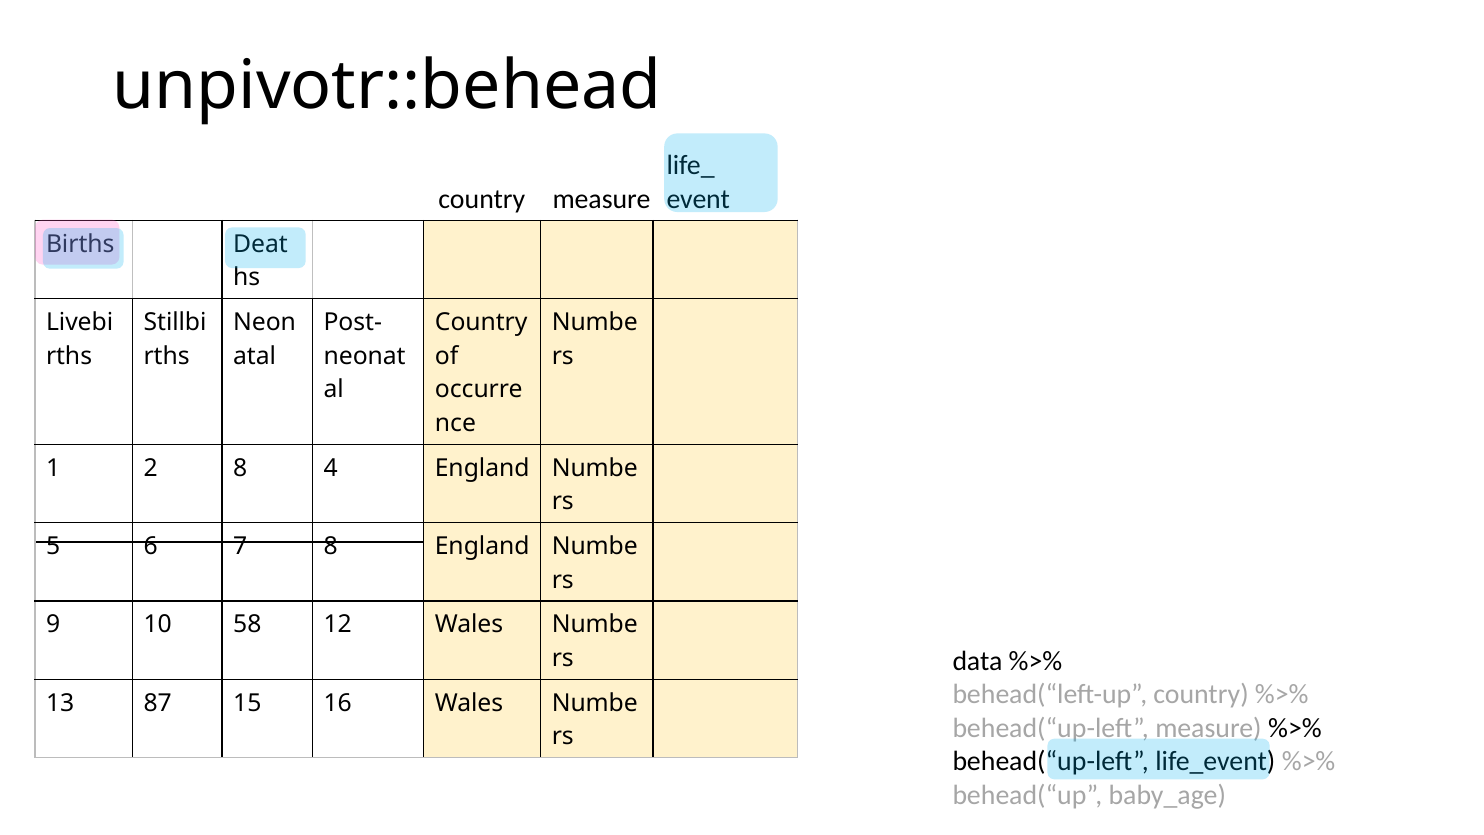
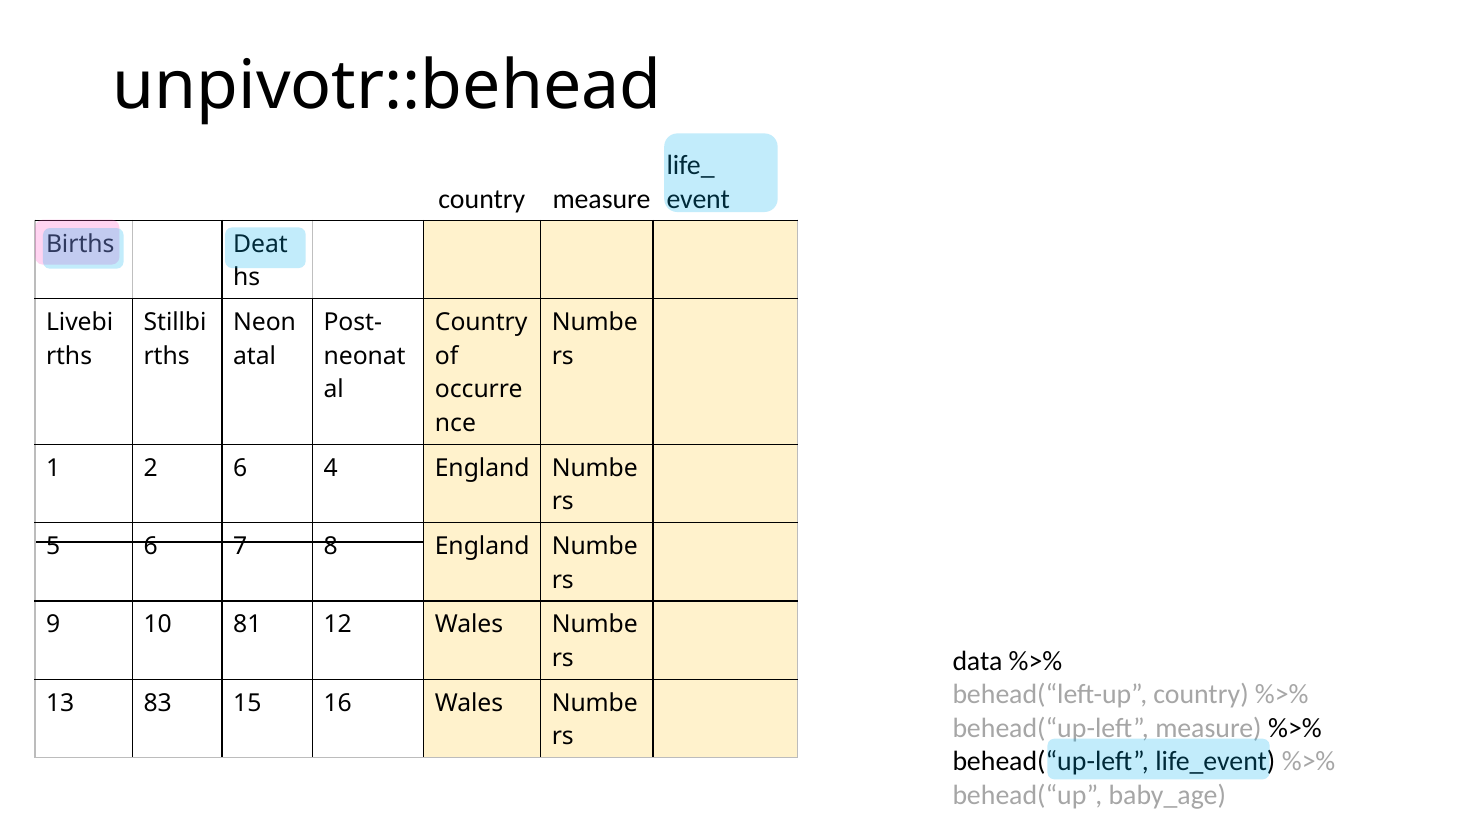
2 8: 8 -> 6 (240, 468)
58: 58 -> 81 (247, 624)
87: 87 -> 83 (158, 703)
